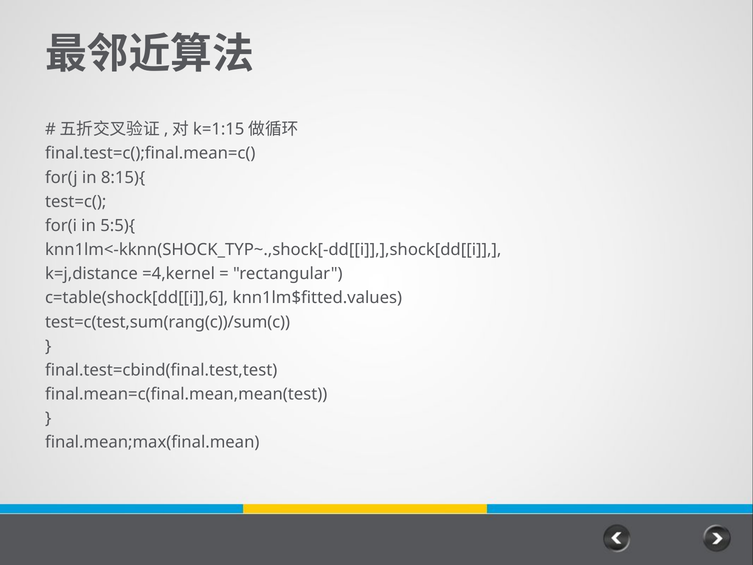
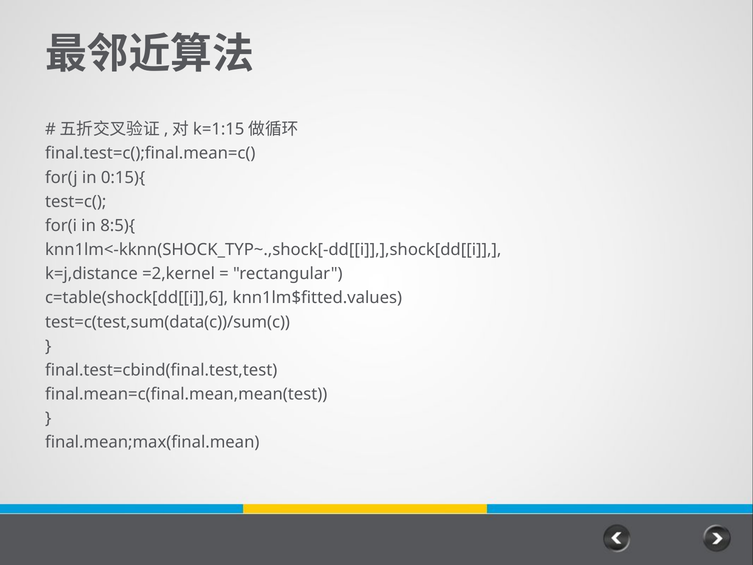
8:15){: 8:15){ -> 0:15){ (123, 177)
5:5){: 5:5){ -> 8:5){ (118, 226)
=4,kernel: =4,kernel -> =2,kernel (179, 274)
test=c(test,sum(rang(c))/sum(c: test=c(test,sum(rang(c))/sum(c -> test=c(test,sum(data(c))/sum(c (168, 322)
